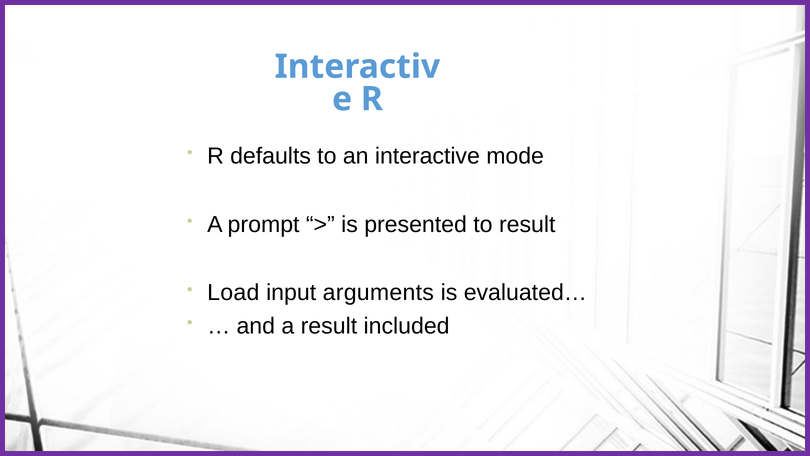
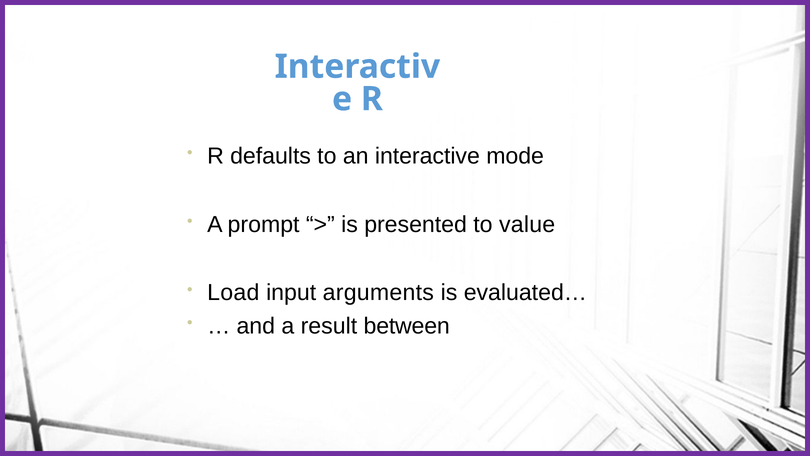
to result: result -> value (527, 224)
included: included -> between (407, 326)
